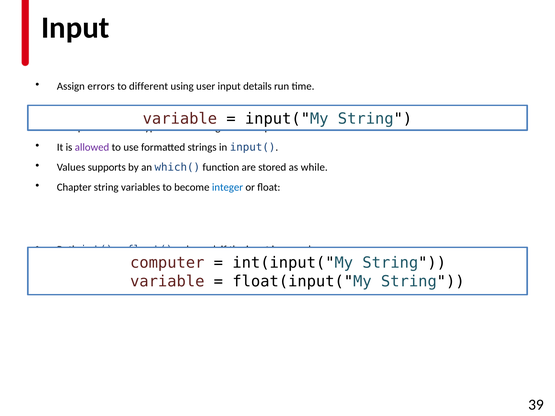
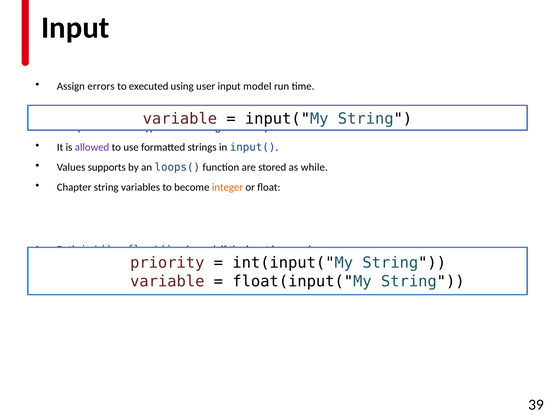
different: different -> executed (149, 86)
details: details -> model (257, 86)
which(: which( -> loops( (177, 167)
integer colour: blue -> orange (227, 187)
computer: computer -> priority (167, 263)
